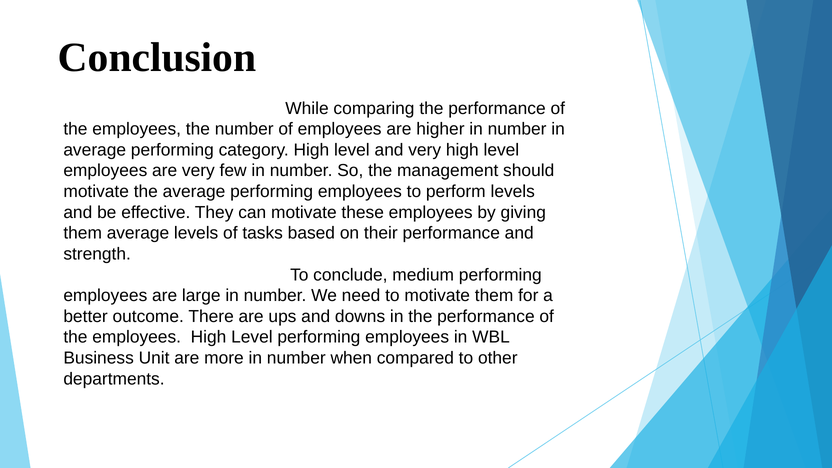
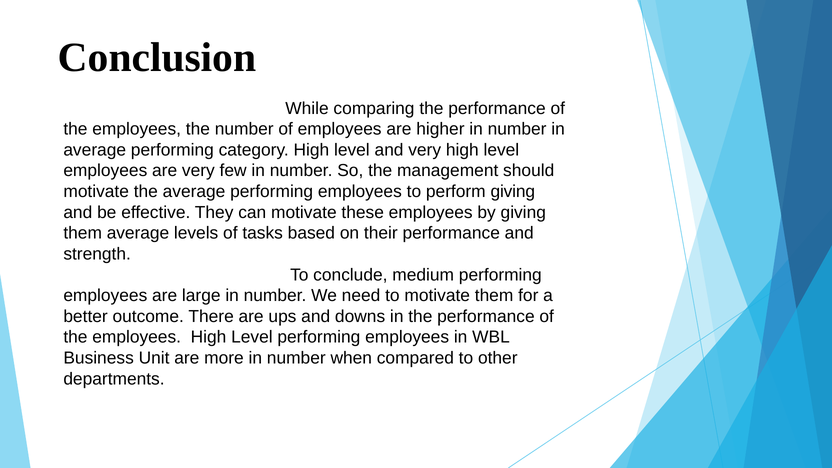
perform levels: levels -> giving (513, 192)
